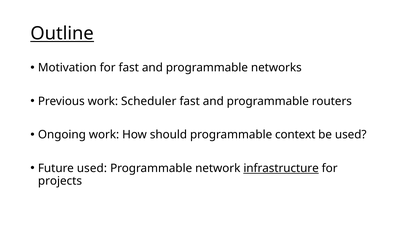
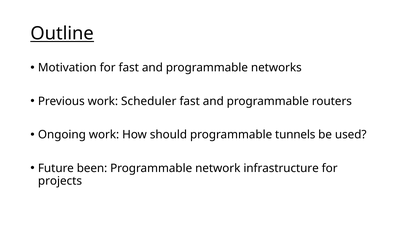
context: context -> tunnels (295, 135)
Future used: used -> been (92, 168)
infrastructure underline: present -> none (281, 168)
